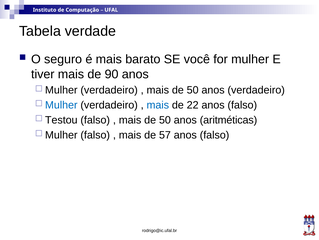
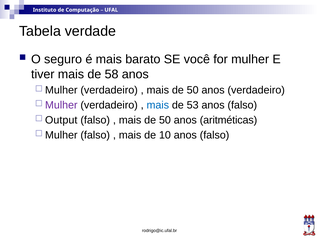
90: 90 -> 58 (112, 74)
Mulher colour: blue -> purple (61, 105)
22: 22 -> 53 (193, 105)
Testou: Testou -> Output (61, 120)
57: 57 -> 10 (165, 135)
